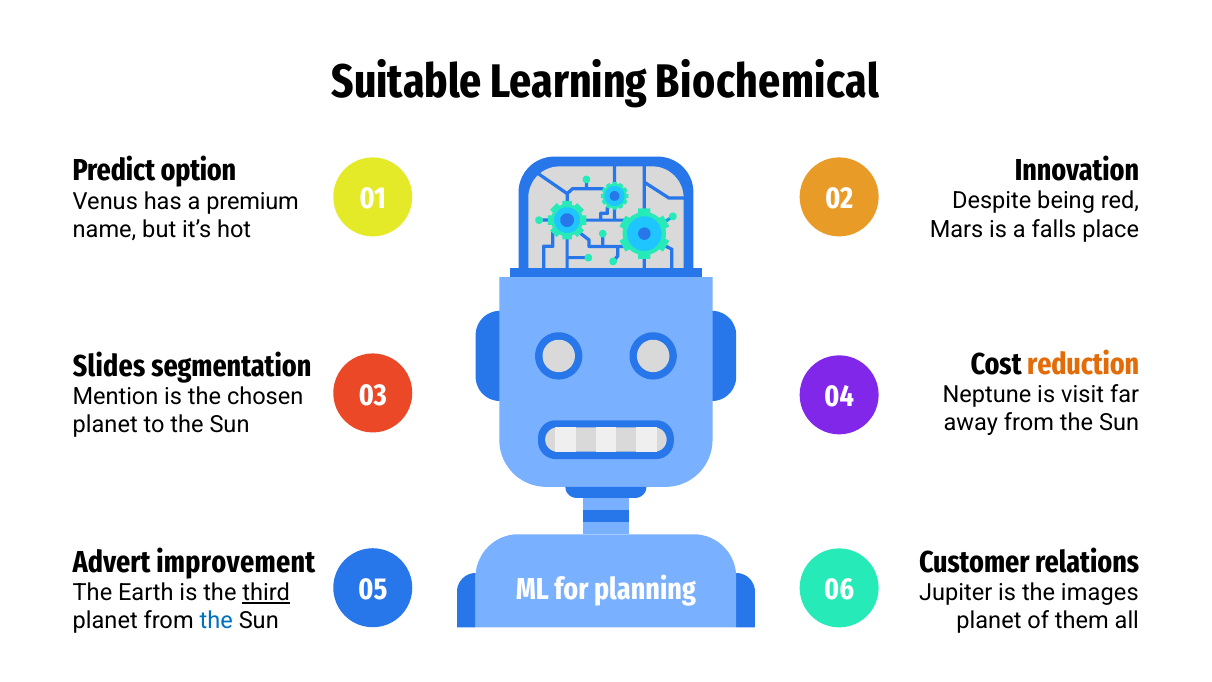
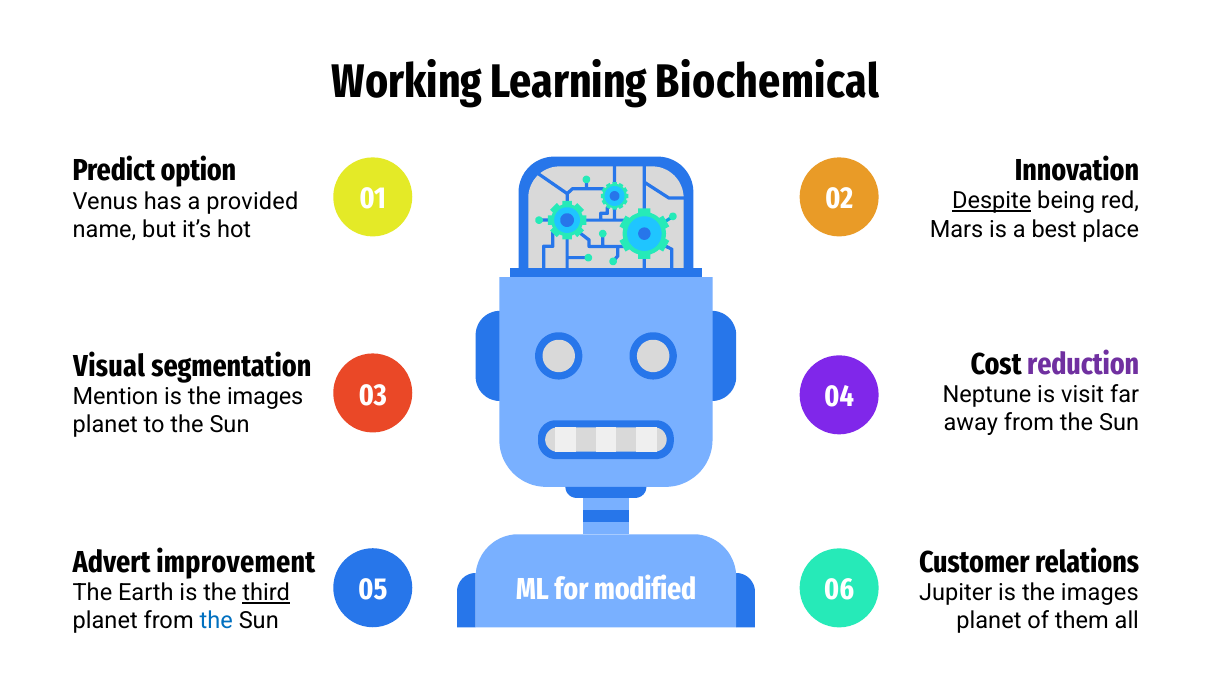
Suitable: Suitable -> Working (407, 82)
Despite underline: none -> present (992, 201)
premium: premium -> provided (252, 201)
falls: falls -> best (1054, 229)
reduction colour: orange -> purple (1083, 364)
Slides: Slides -> Visual (109, 366)
chosen: chosen -> images (265, 397)
planning: planning -> modified (645, 590)
